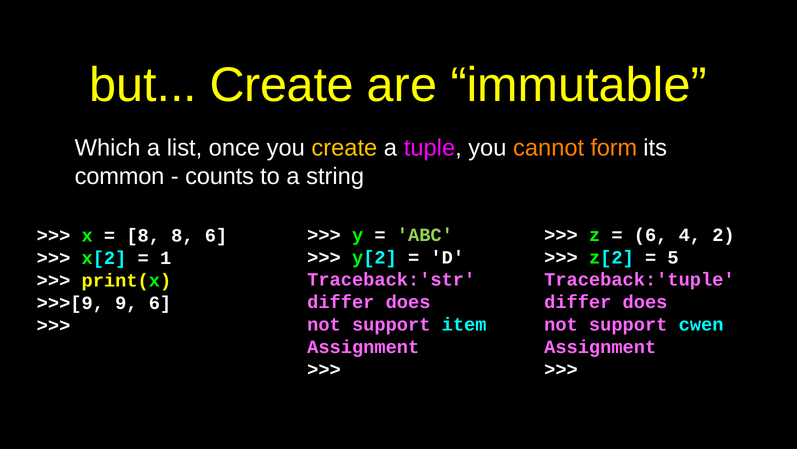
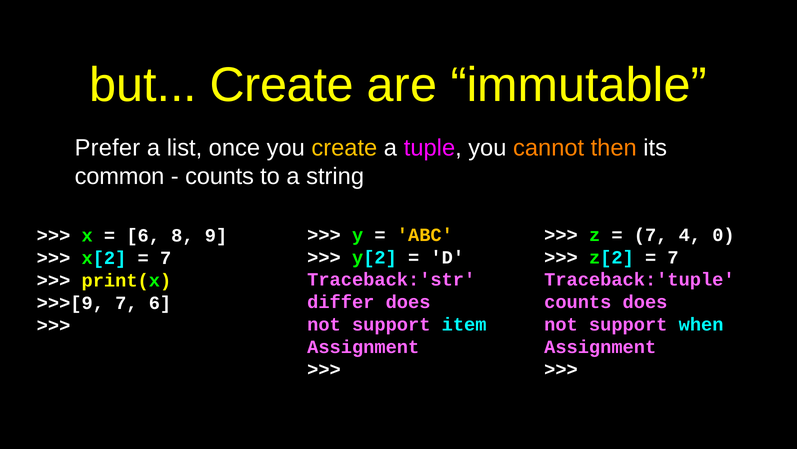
Which: Which -> Prefer (107, 148)
form: form -> then (614, 148)
ABC colour: light green -> yellow (425, 235)
6: 6 -> 7 (651, 235)
2: 2 -> 0 (723, 235)
8: 8 -> 6 (143, 235)
8 6: 6 -> 9 (216, 235)
5: 5 -> 7 (673, 257)
1: 1 -> 7 (166, 258)
differ: differ -> counts (578, 302)
>>>[9 9: 9 -> 7 (126, 302)
cwen: cwen -> when (701, 324)
